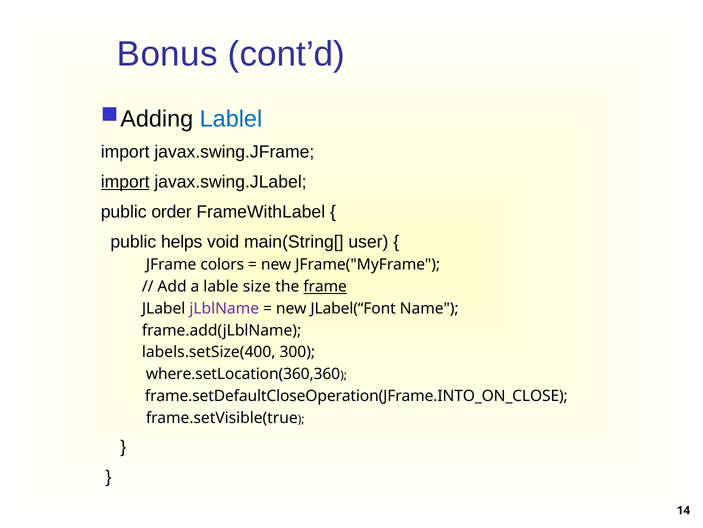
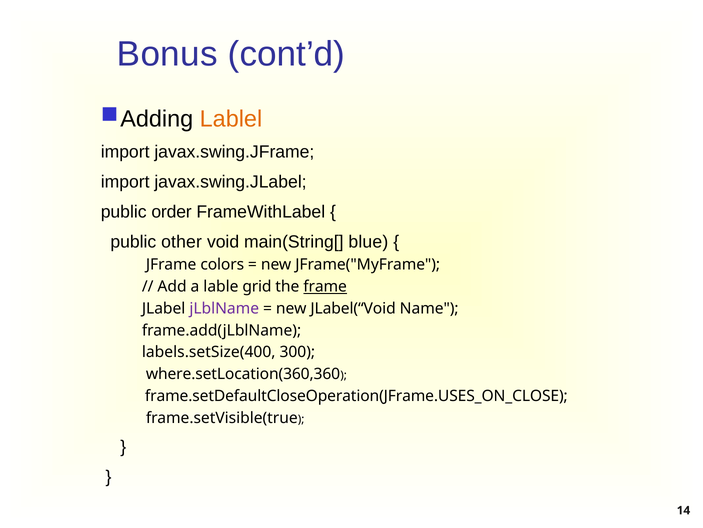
Lablel colour: blue -> orange (231, 119)
import underline: present -> none (125, 182)
helps: helps -> other (182, 241)
user: user -> blue (368, 241)
size: size -> grid (257, 286)
JLabel(“Font: JLabel(“Font -> JLabel(“Void (353, 308)
frame.setDefaultCloseOperation(JFrame.INTO_ON_CLOSE: frame.setDefaultCloseOperation(JFrame.INTO_ON_CLOSE -> frame.setDefaultCloseOperation(JFrame.USES_ON_CLOSE (356, 396)
